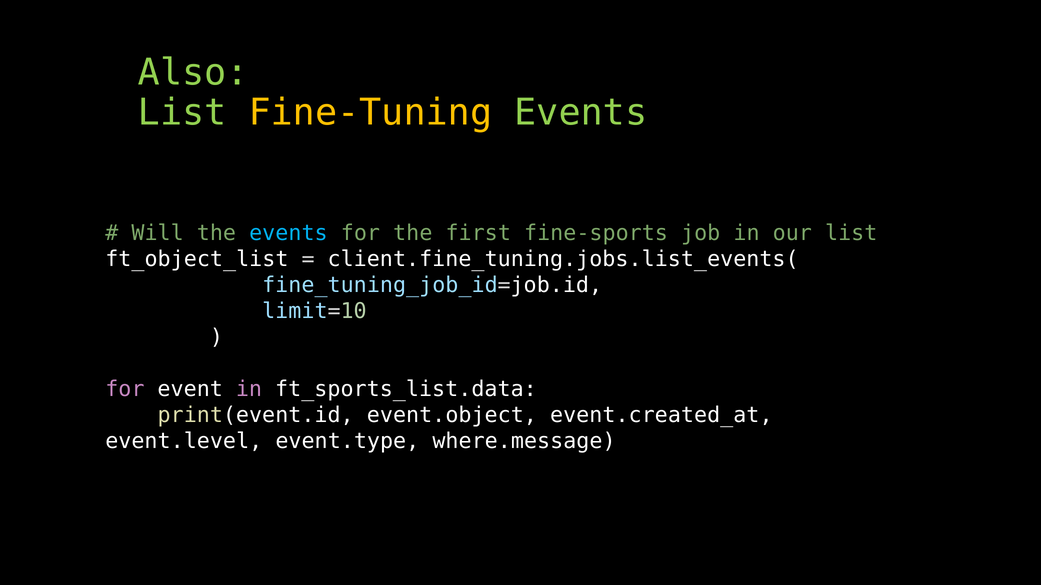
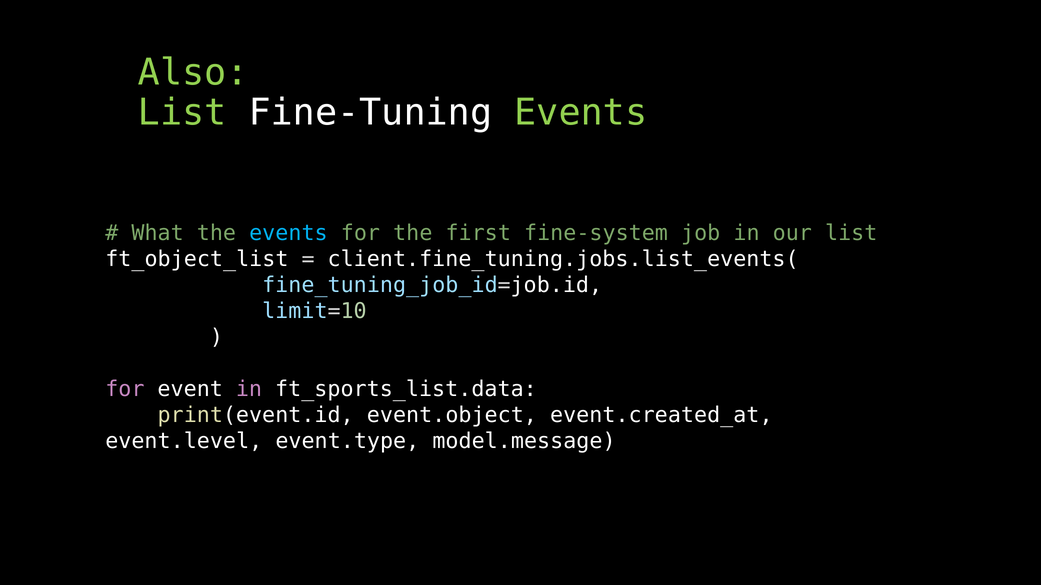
Fine-Tuning colour: yellow -> white (370, 113)
Will: Will -> What (158, 233)
fine-sports: fine-sports -> fine-system (596, 233)
where.message: where.message -> model.message (524, 441)
